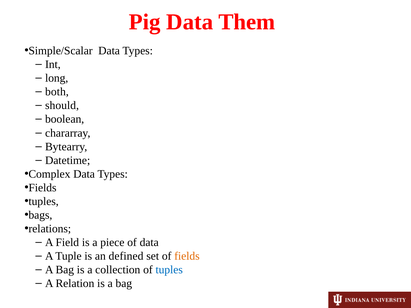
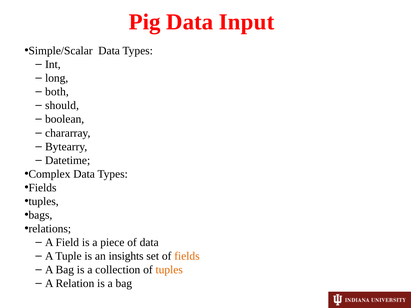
Them: Them -> Input (247, 22)
defined: defined -> insights (126, 256)
tuples colour: blue -> orange (169, 270)
